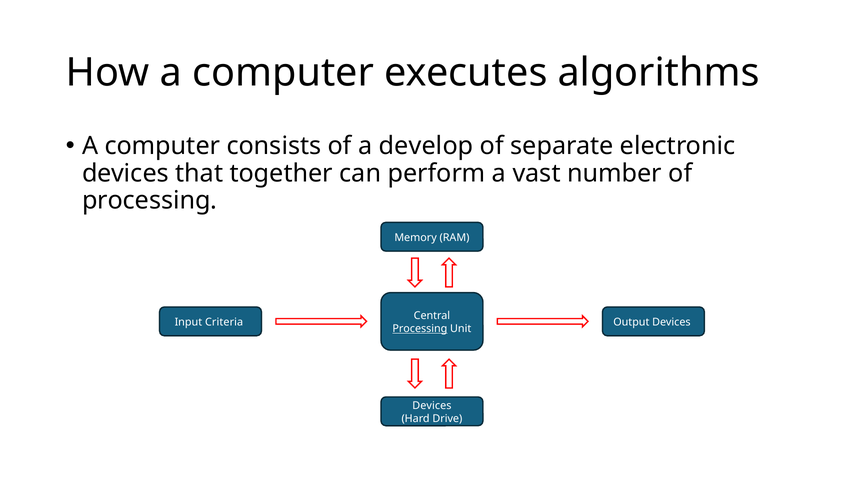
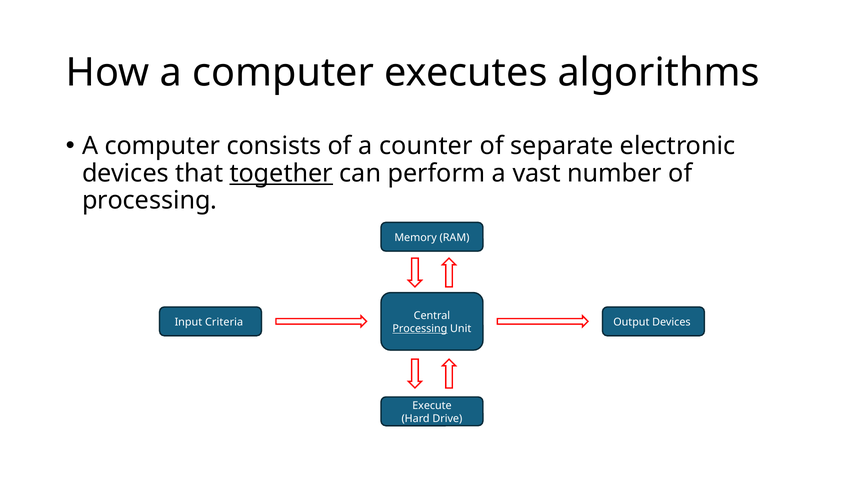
develop: develop -> counter (426, 146)
together underline: none -> present (281, 173)
Devices: Devices -> Execute (432, 406)
